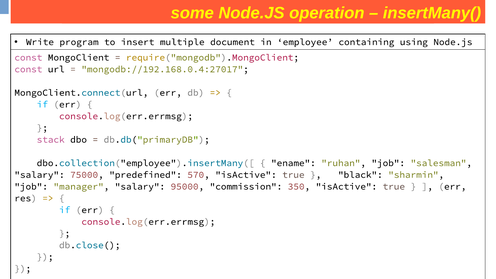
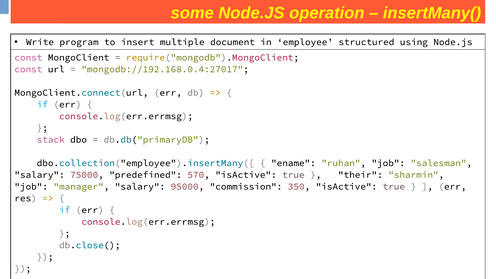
containing: containing -> structured (366, 42)
black: black -> their (360, 175)
